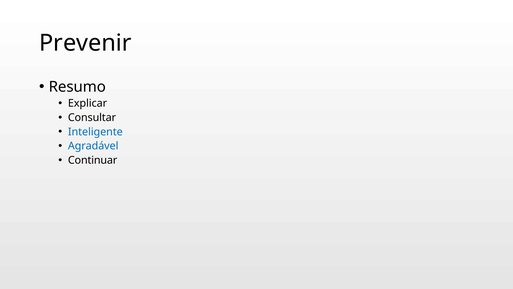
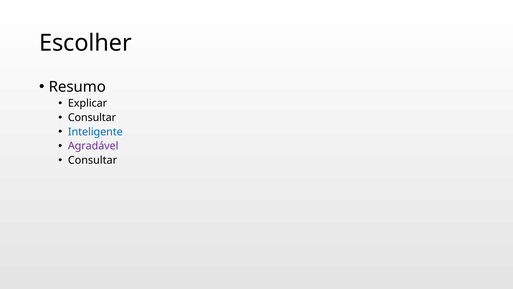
Prevenir: Prevenir -> Escolher (85, 43)
Agradável colour: blue -> purple (93, 146)
Continuar: Continuar -> Consultar (93, 160)
